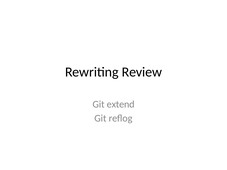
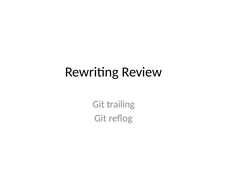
extend: extend -> trailing (121, 104)
